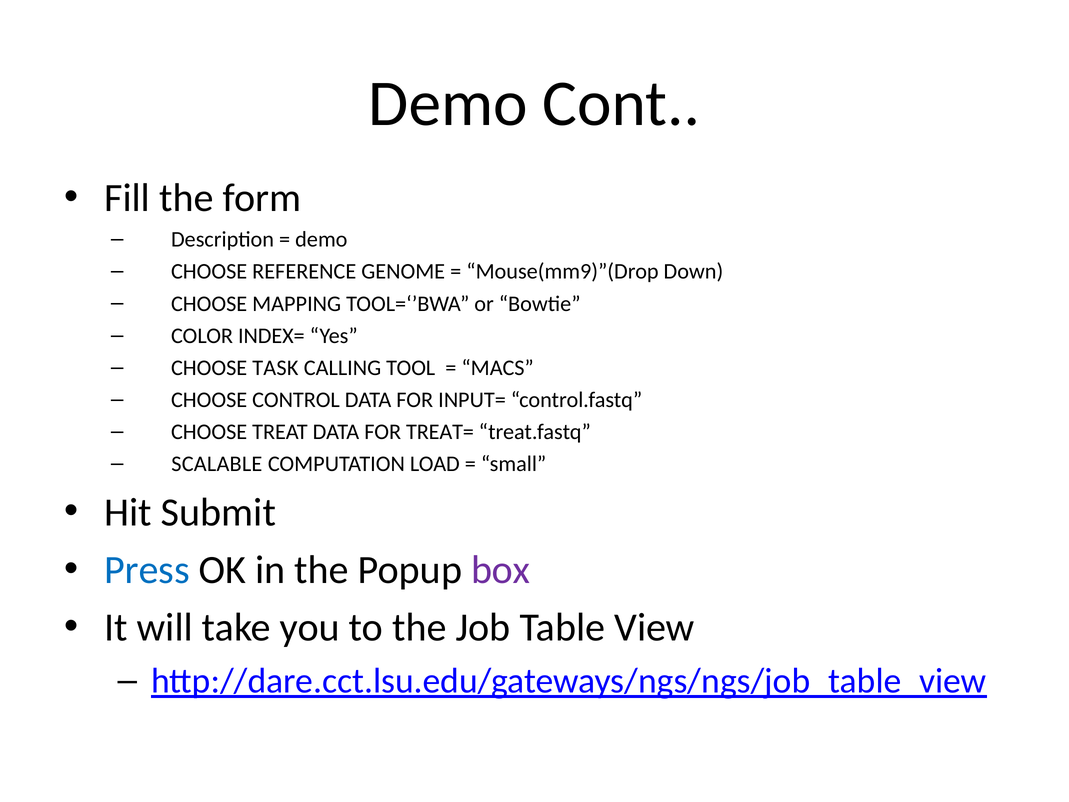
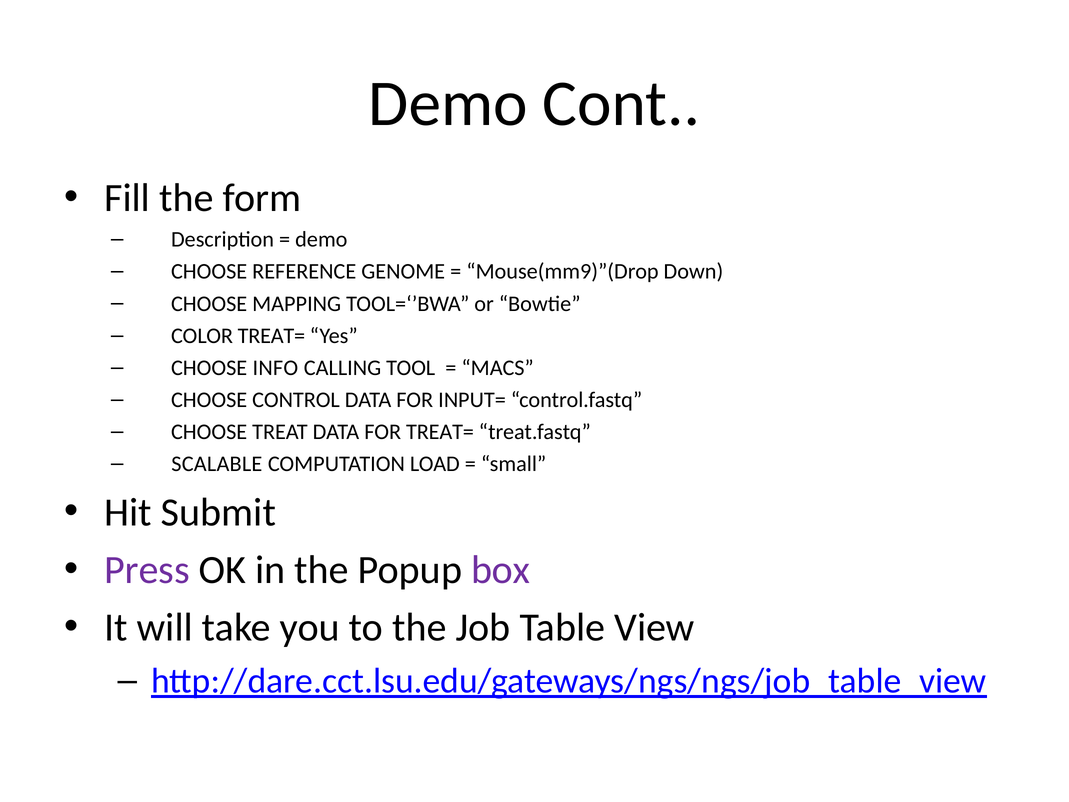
COLOR INDEX=: INDEX= -> TREAT= (271, 336)
TASK: TASK -> INFO (275, 368)
Press colour: blue -> purple (147, 570)
